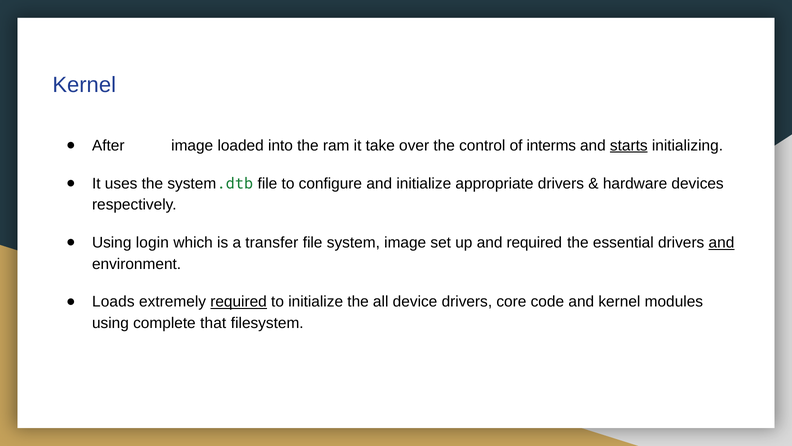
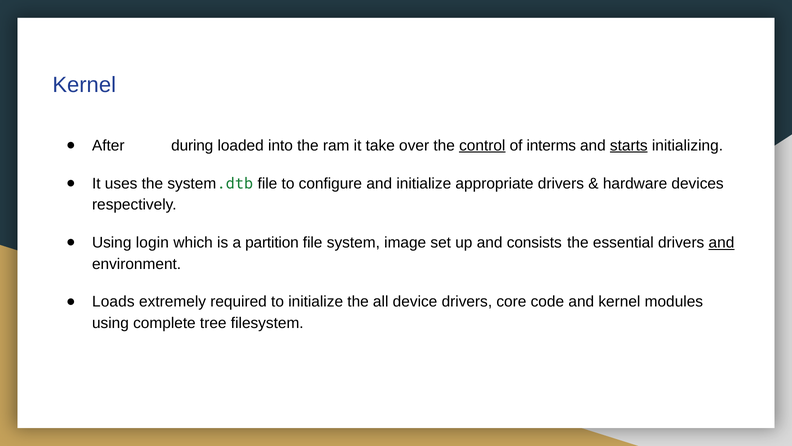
After image: image -> during (192, 145)
control underline: none -> present (482, 145)
transfer: transfer -> partition (272, 242)
and required: required -> consists (534, 242)
required underline: present -> none (239, 302)
that: that -> tree (213, 323)
